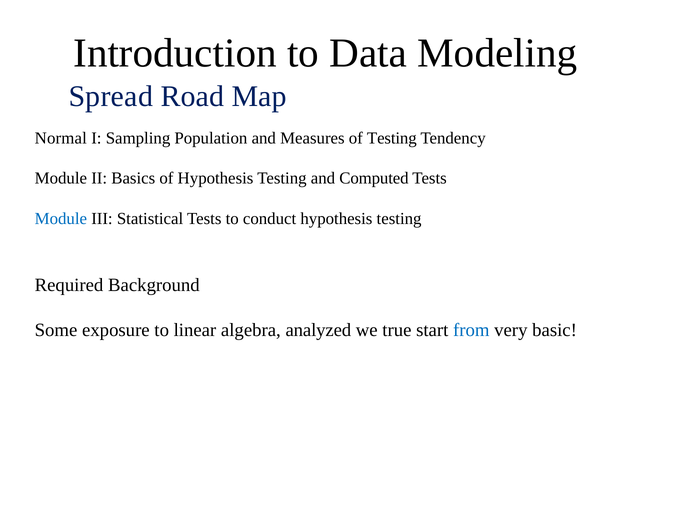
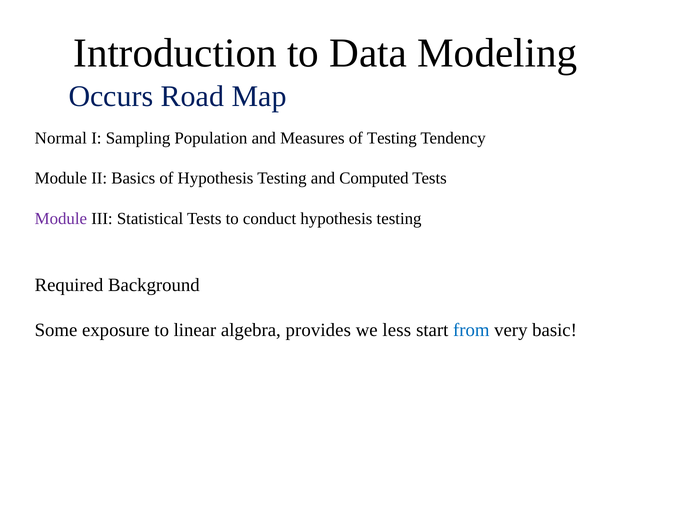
Spread: Spread -> Occurs (111, 96)
Module colour: blue -> purple (61, 219)
analyzed: analyzed -> provides (318, 330)
true: true -> less (397, 330)
